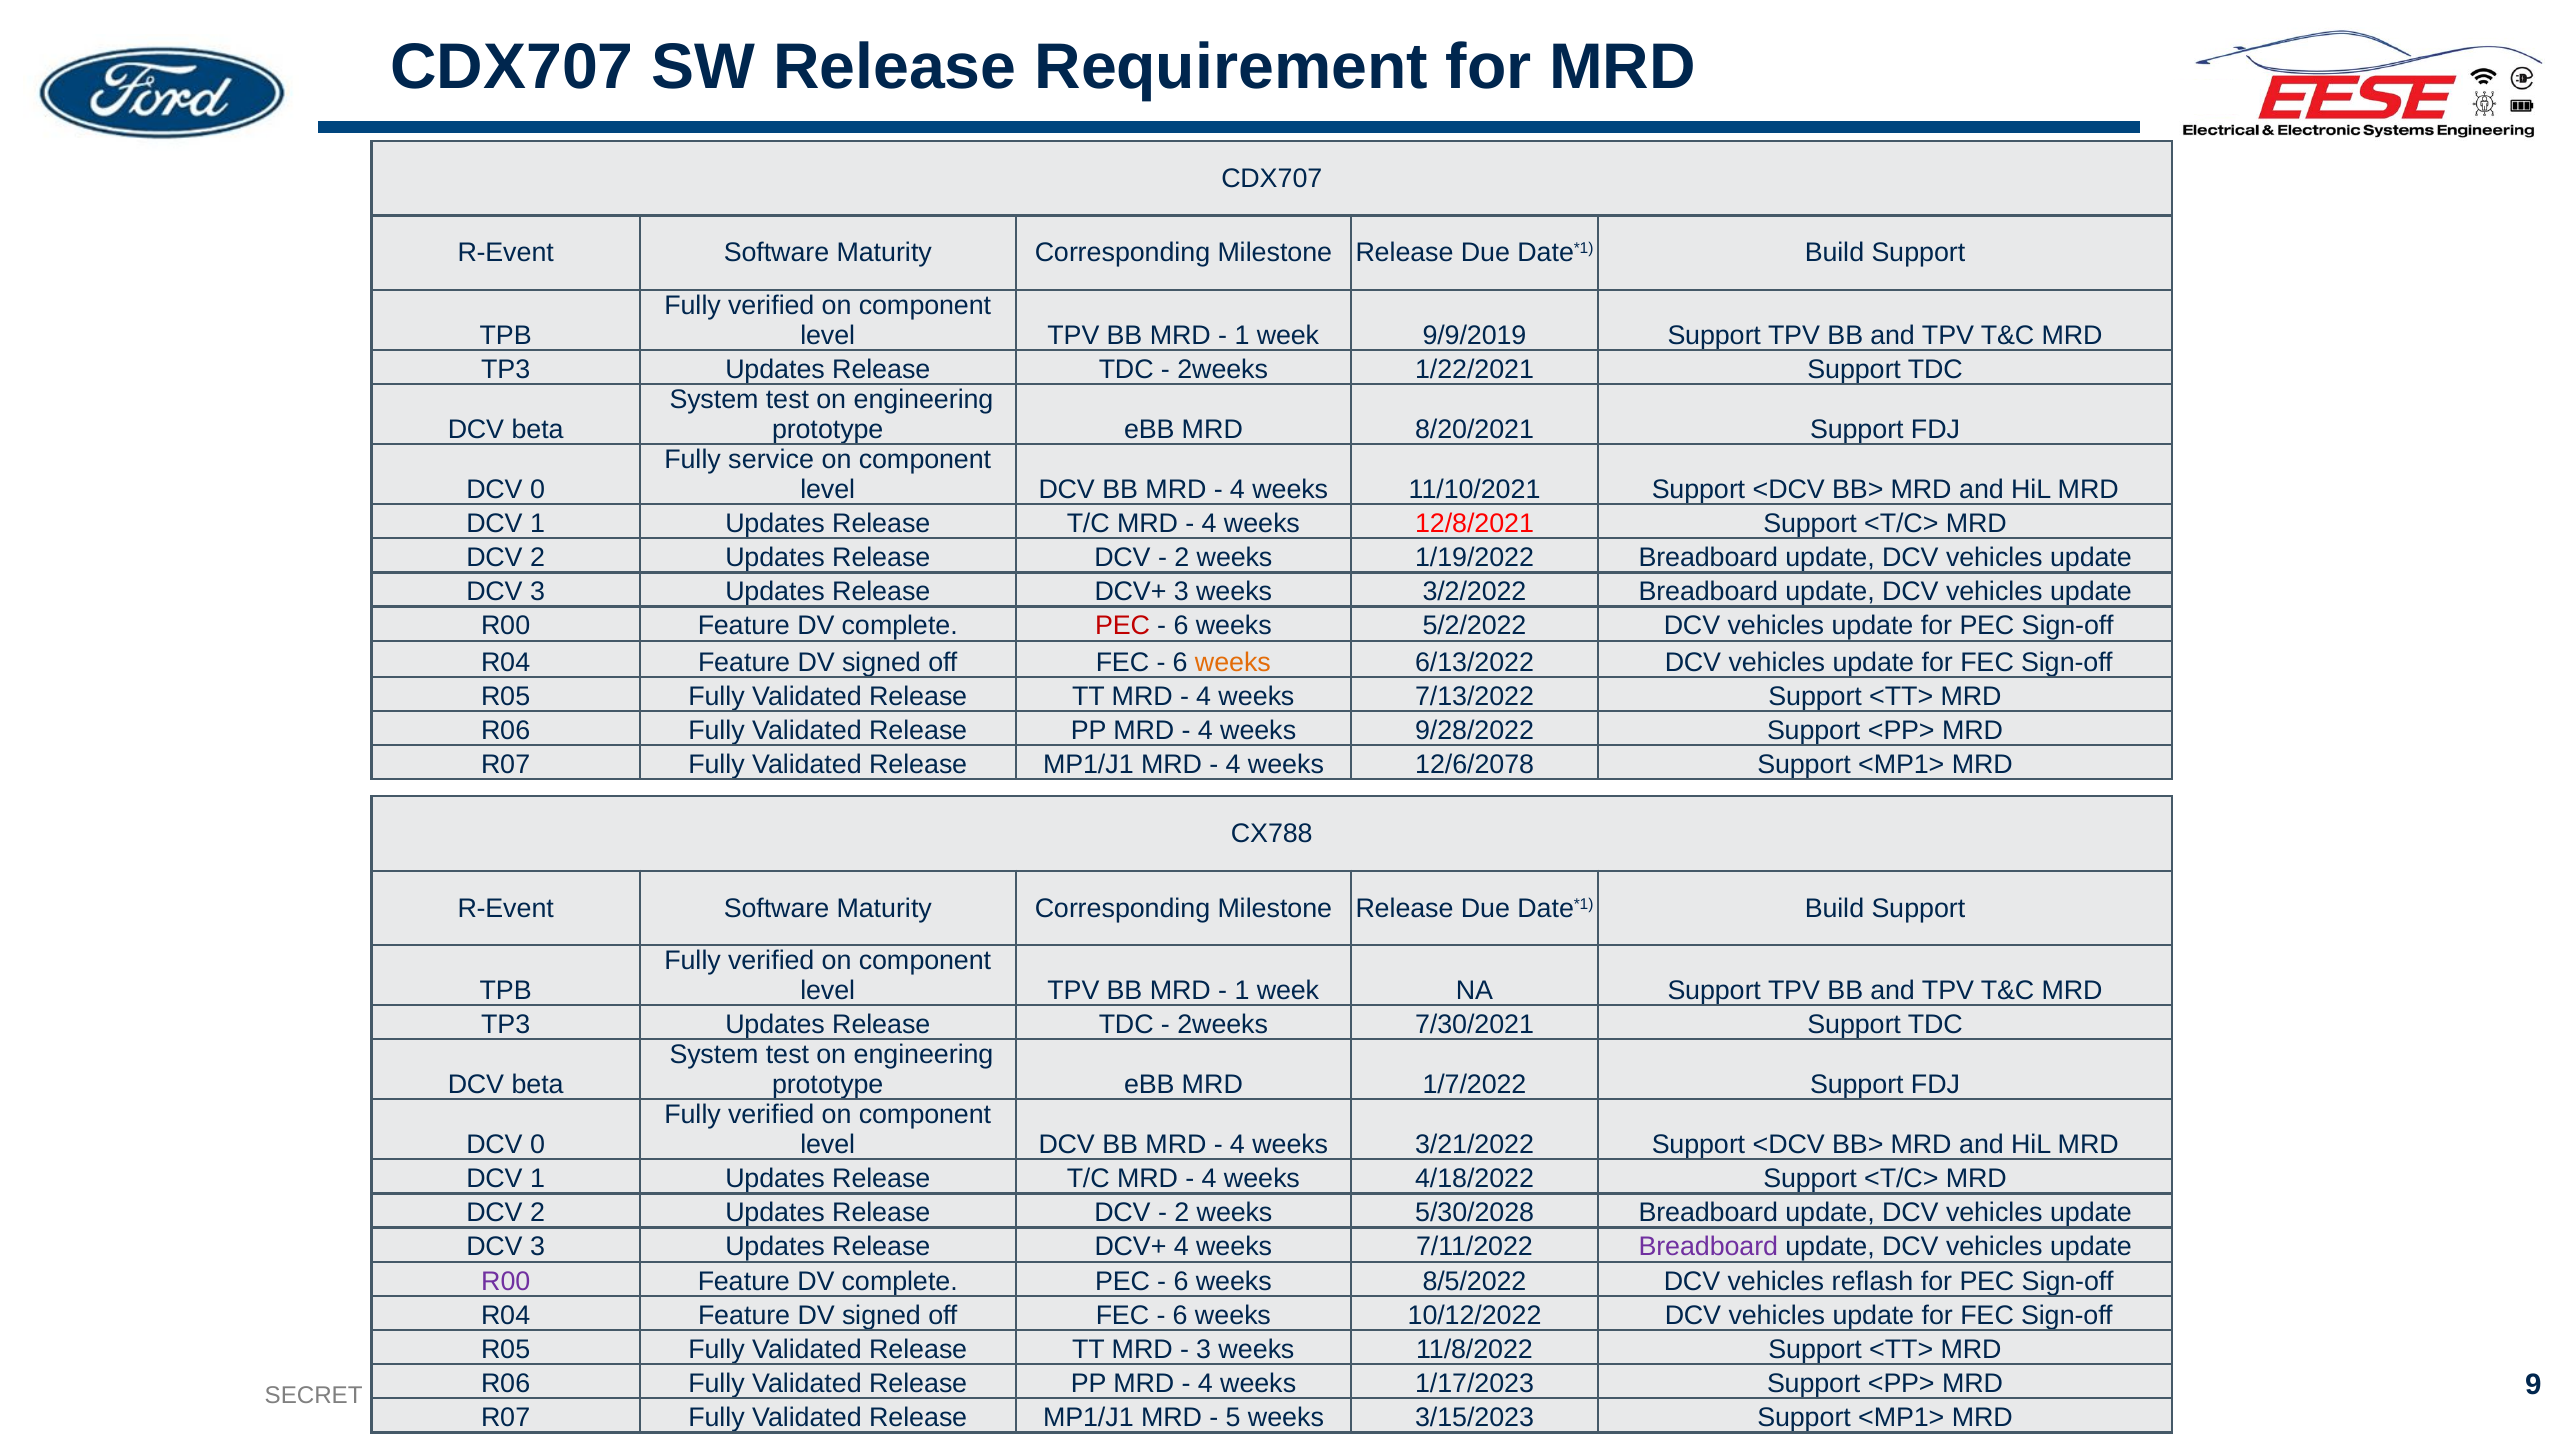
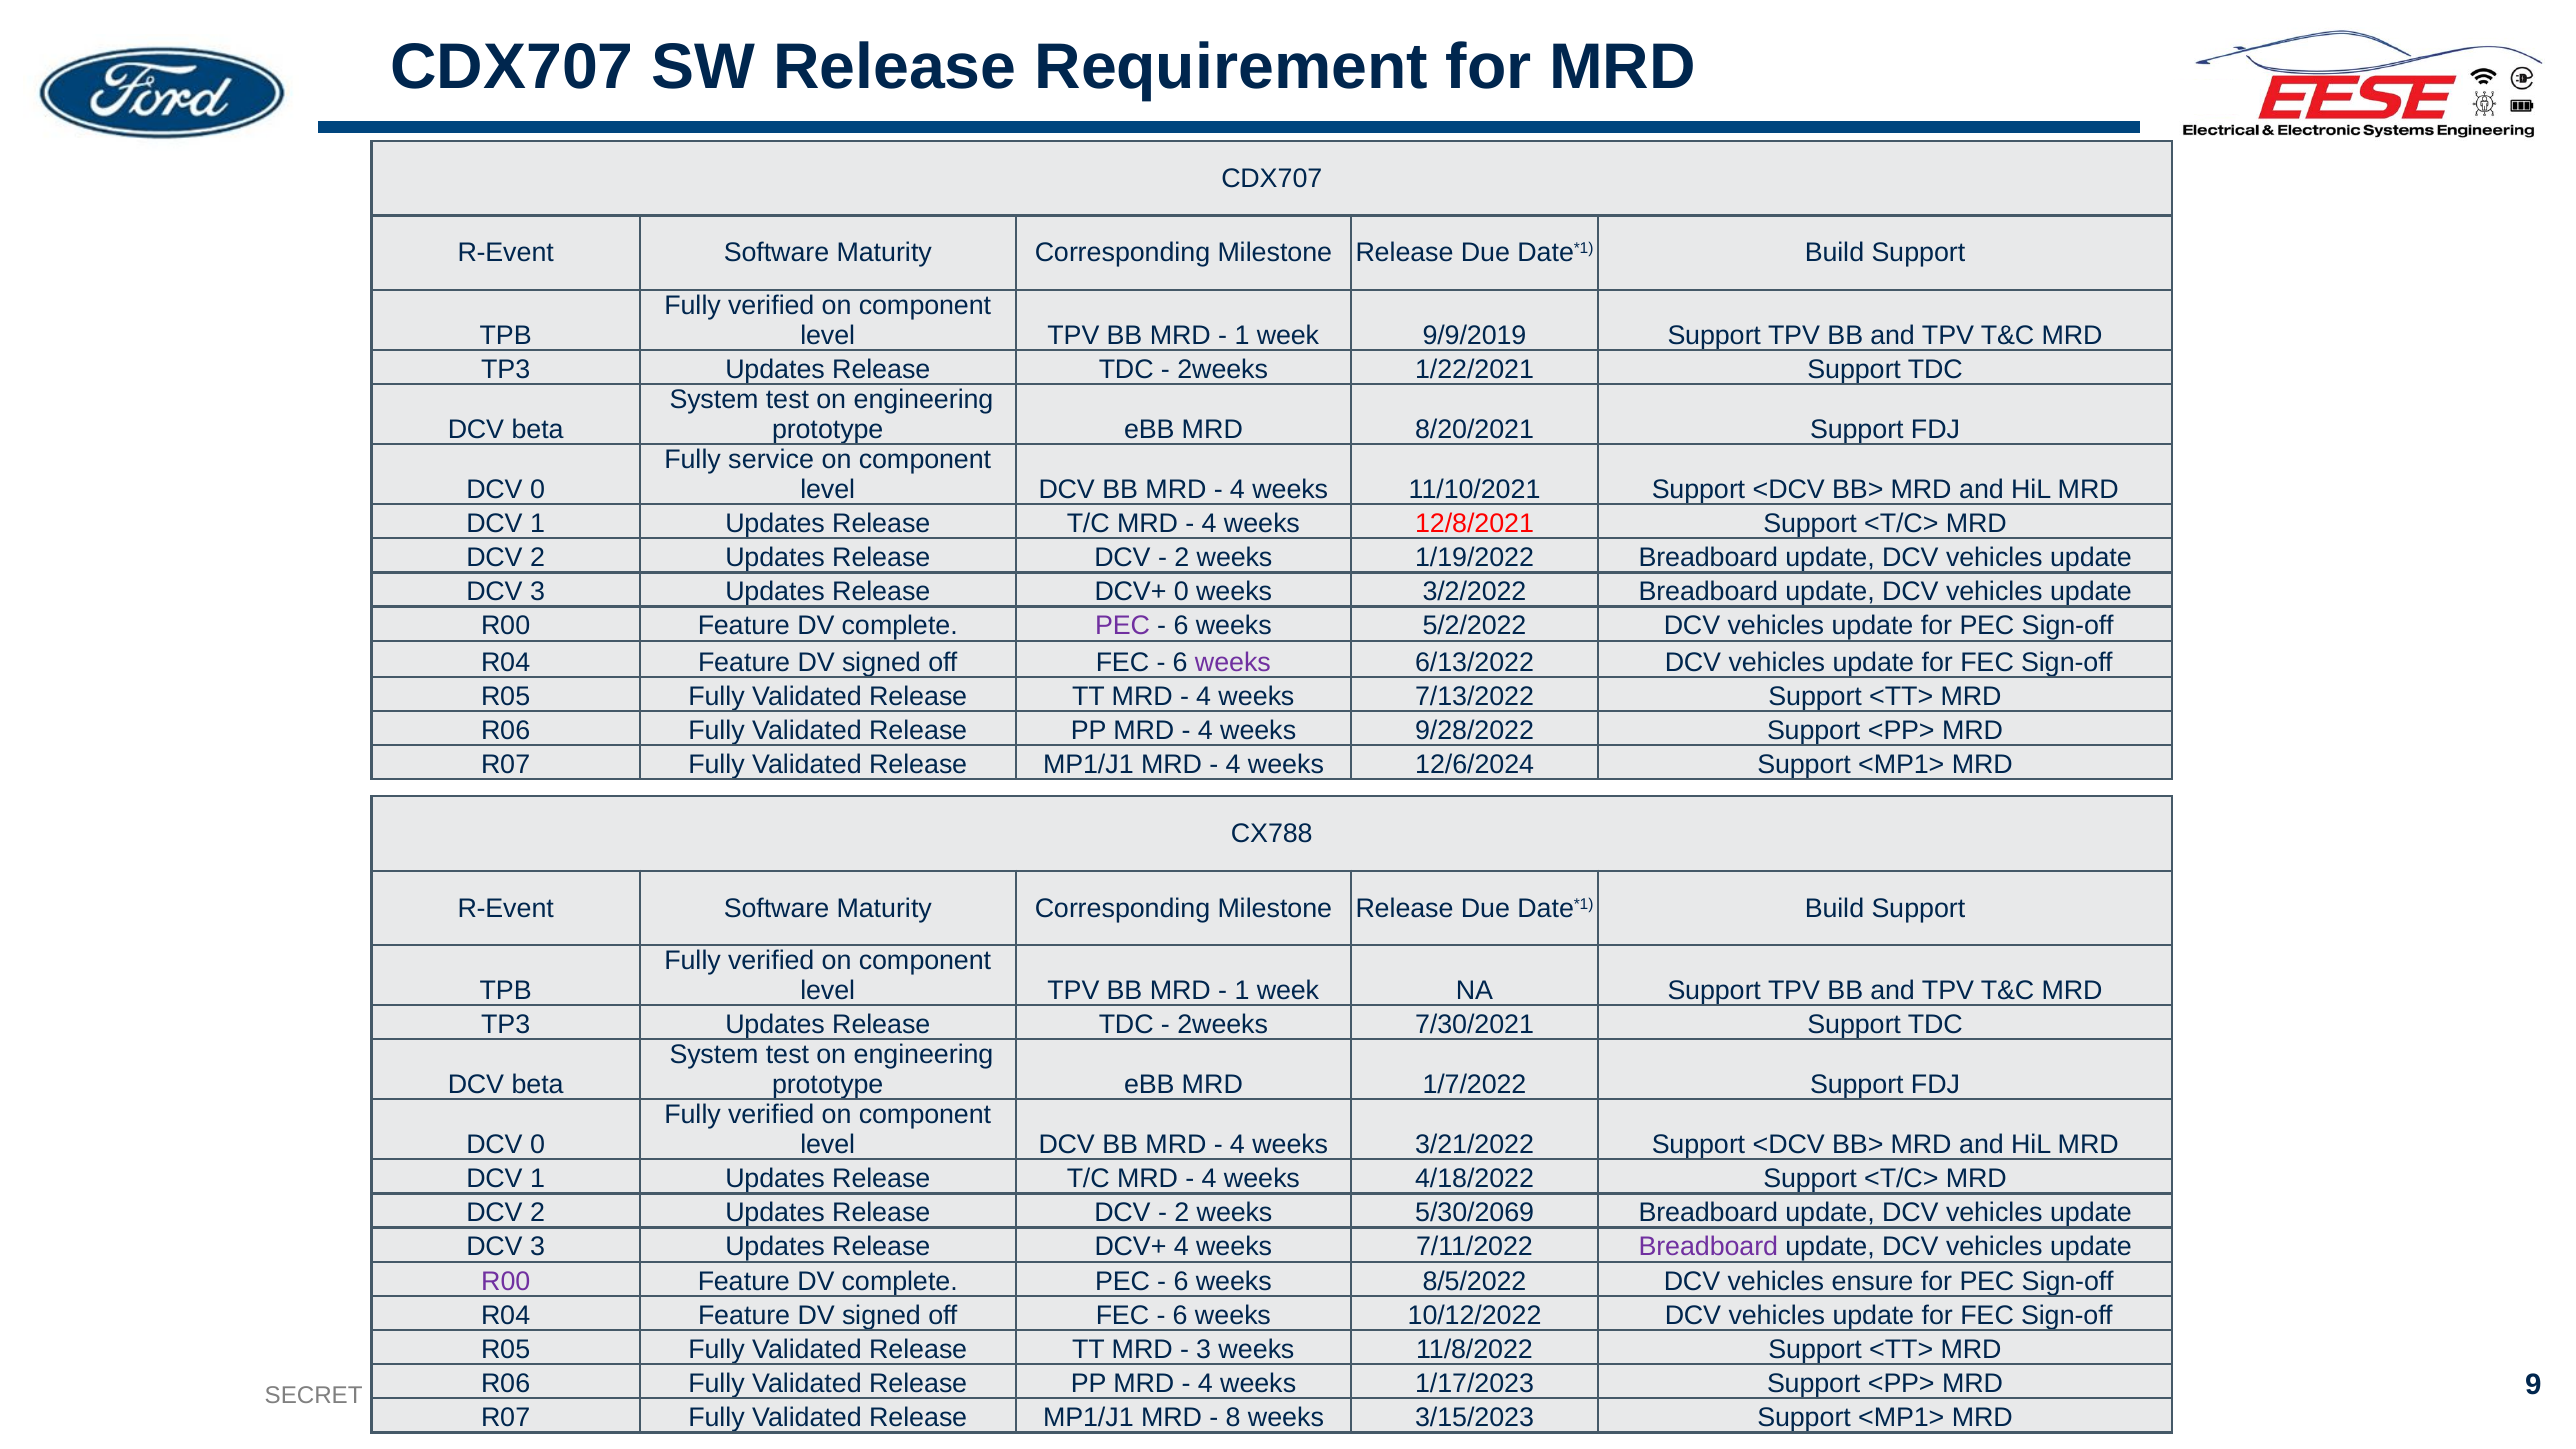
DCV+ 3: 3 -> 0 (1181, 592)
PEC colour: red -> purple (1123, 626)
weeks colour: orange -> purple (1233, 662)
12/6/2078: 12/6/2078 -> 12/6/2024 (1475, 765)
5/30/2028: 5/30/2028 -> 5/30/2069 (1475, 1213)
reflash: reflash -> ensure (1873, 1281)
5: 5 -> 8 (1233, 1418)
